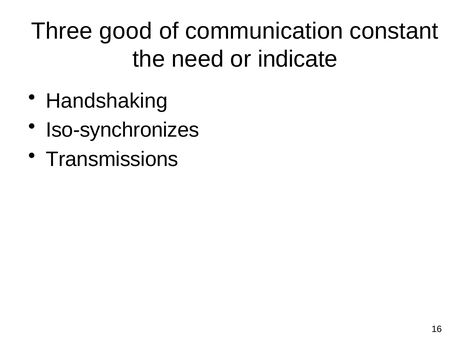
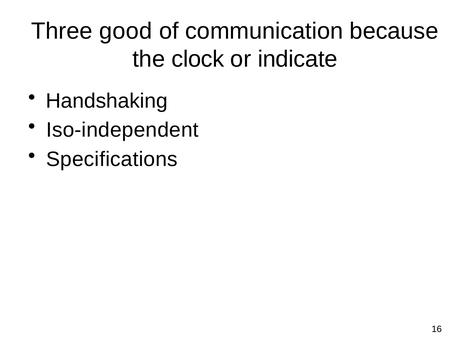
constant: constant -> because (394, 31)
need: need -> clock (198, 59)
Iso-synchronizes: Iso-synchronizes -> Iso-independent (122, 130)
Transmissions: Transmissions -> Specifications (112, 159)
